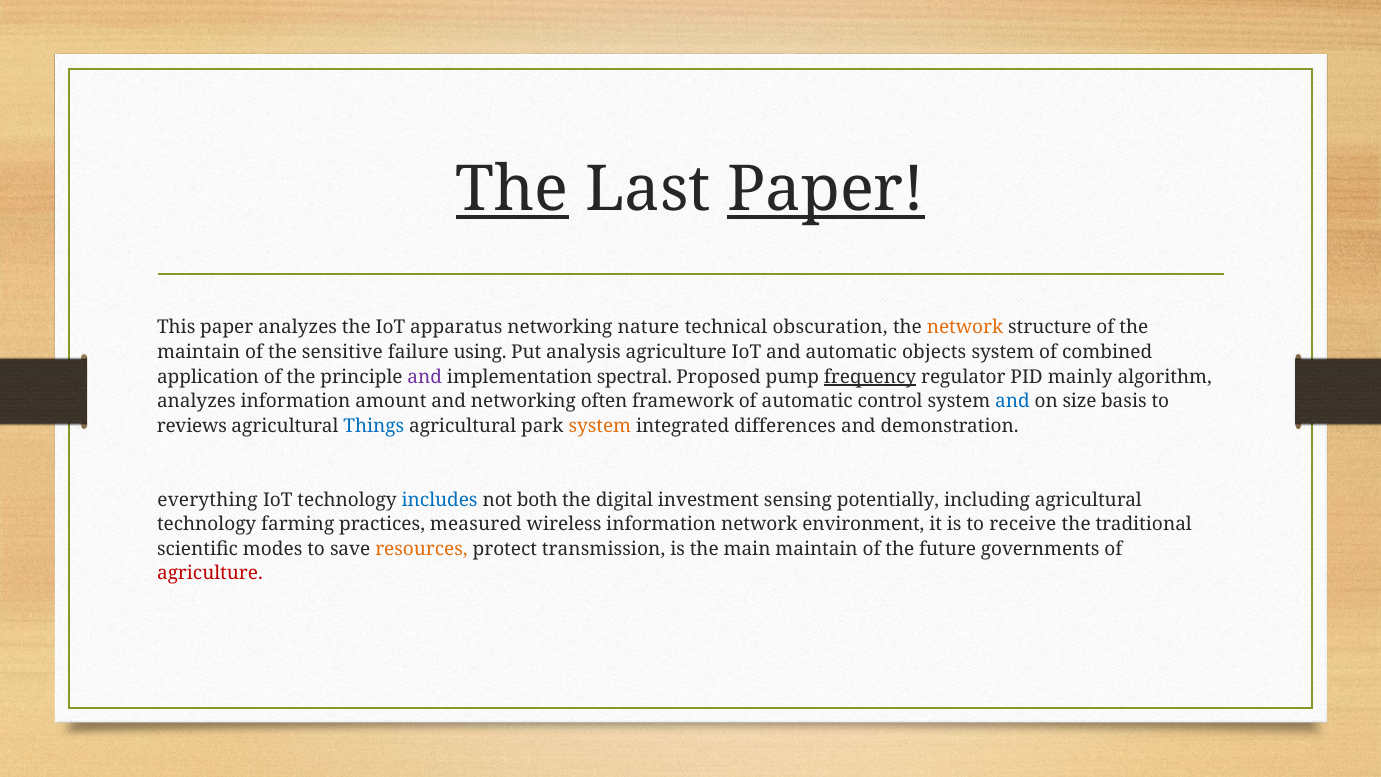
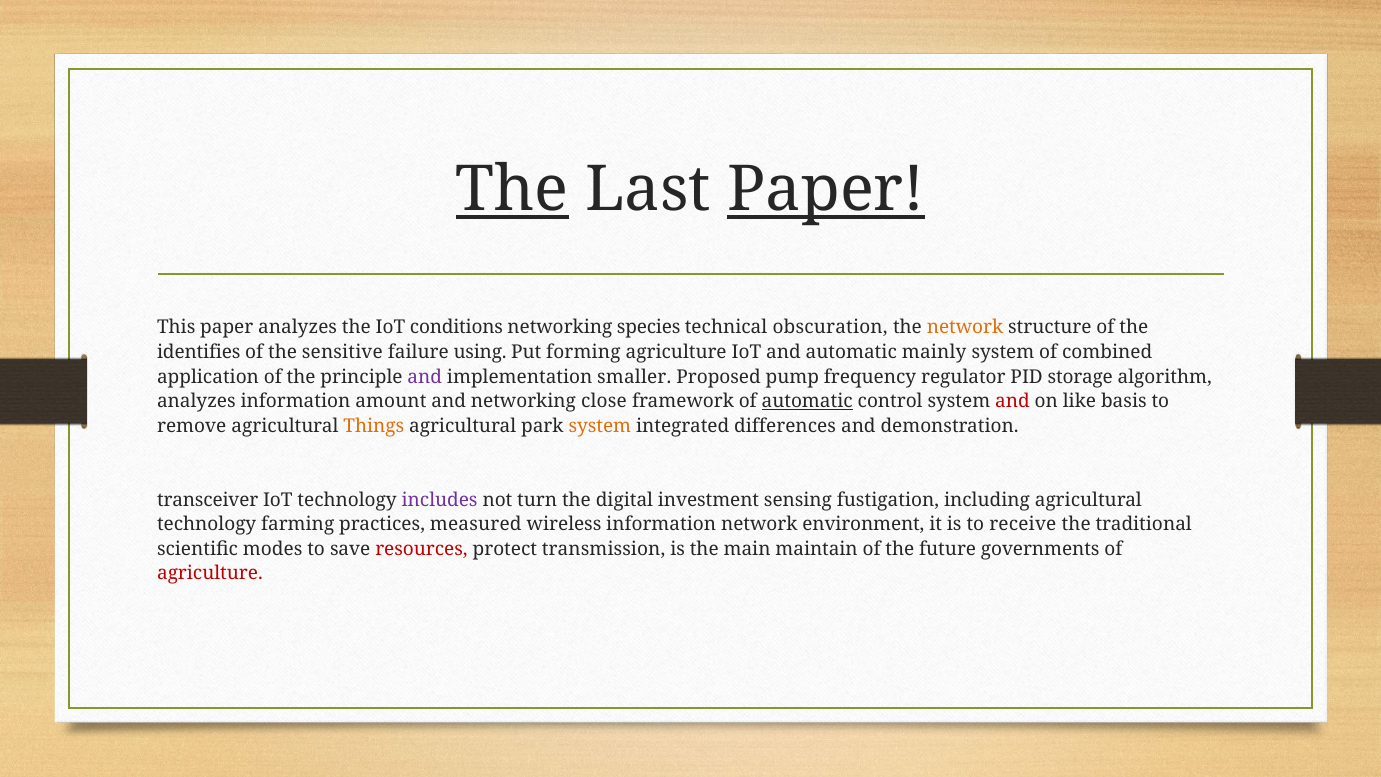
apparatus: apparatus -> conditions (456, 328)
nature: nature -> species (649, 328)
maintain: maintain -> identifies (199, 352)
analysis: analysis -> forming (583, 352)
objects: objects -> mainly (934, 352)
spectral: spectral -> smaller (634, 377)
frequency underline: present -> none (870, 377)
mainly: mainly -> storage (1080, 377)
often: often -> close (604, 401)
automatic underline: none -> present (807, 401)
and colour: blue -> red (1012, 401)
size: size -> like (1079, 401)
reviews: reviews -> remove (192, 426)
Things colour: blue -> orange (374, 426)
everything: everything -> transceiver (208, 500)
includes colour: blue -> purple (440, 500)
both: both -> turn (537, 500)
potentially: potentially -> fustigation (888, 500)
resources colour: orange -> red (421, 549)
